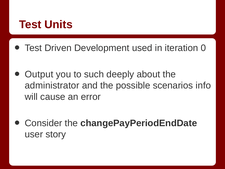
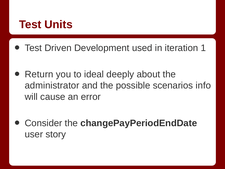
0: 0 -> 1 (203, 48)
Output: Output -> Return (39, 74)
such: such -> ideal (94, 74)
